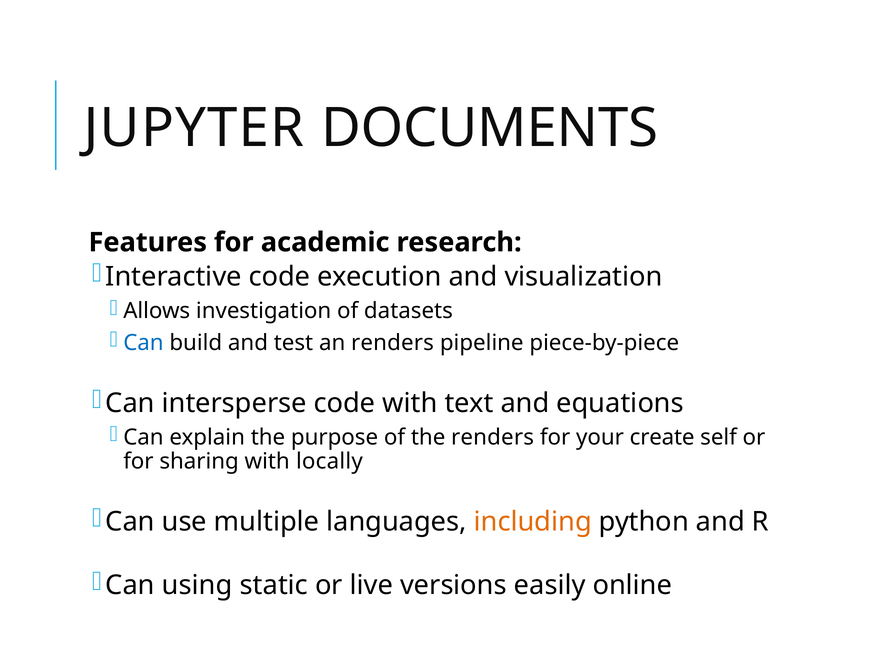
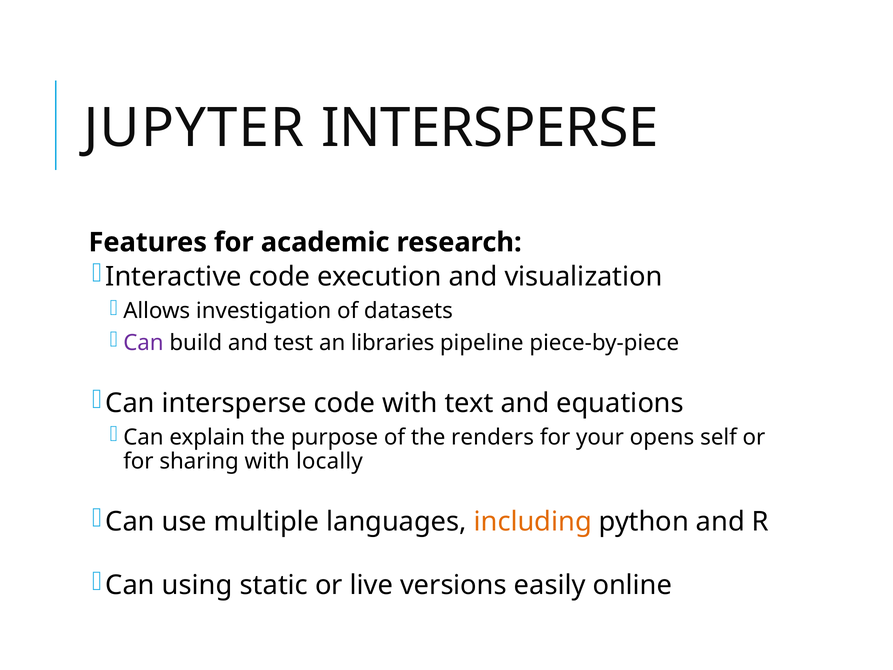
JUPYTER DOCUMENTS: DOCUMENTS -> INTERSPERSE (490, 128)
Can colour: blue -> purple (143, 343)
an renders: renders -> libraries (393, 343)
create: create -> opens (662, 437)
